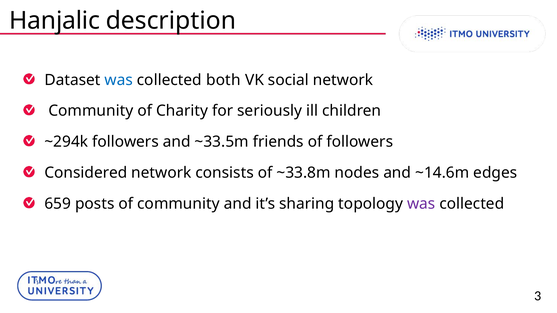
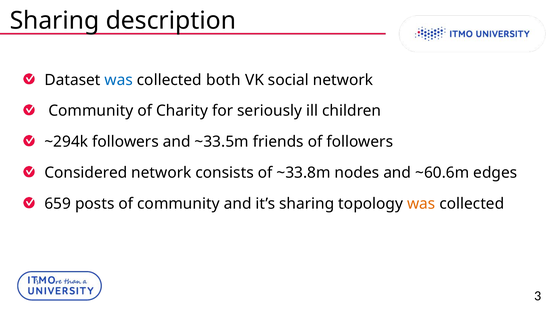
Hanjalic: Hanjalic -> Sharing (55, 21)
~14.6m: ~14.6m -> ~60.6m (442, 173)
was colour: purple -> orange (421, 204)
